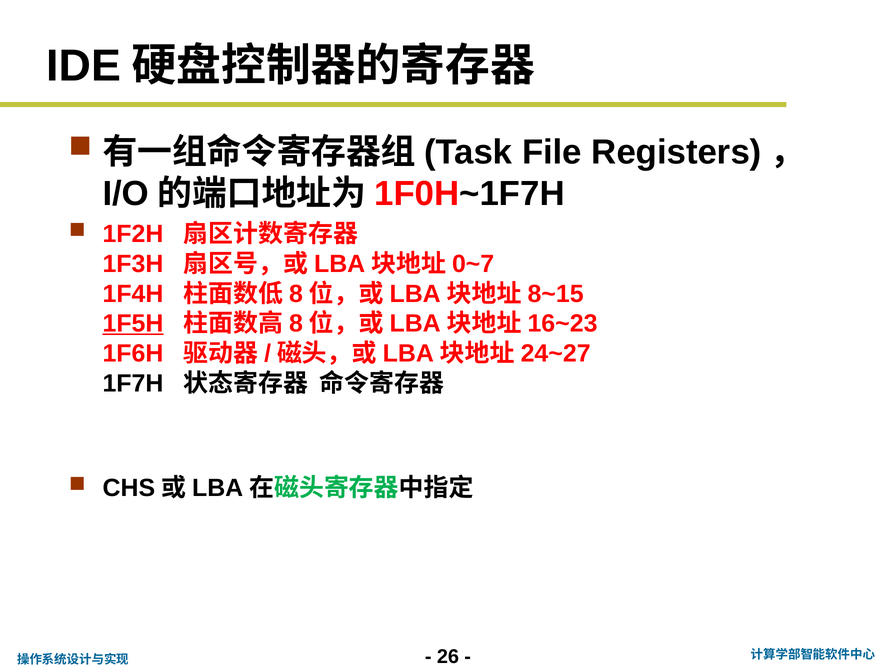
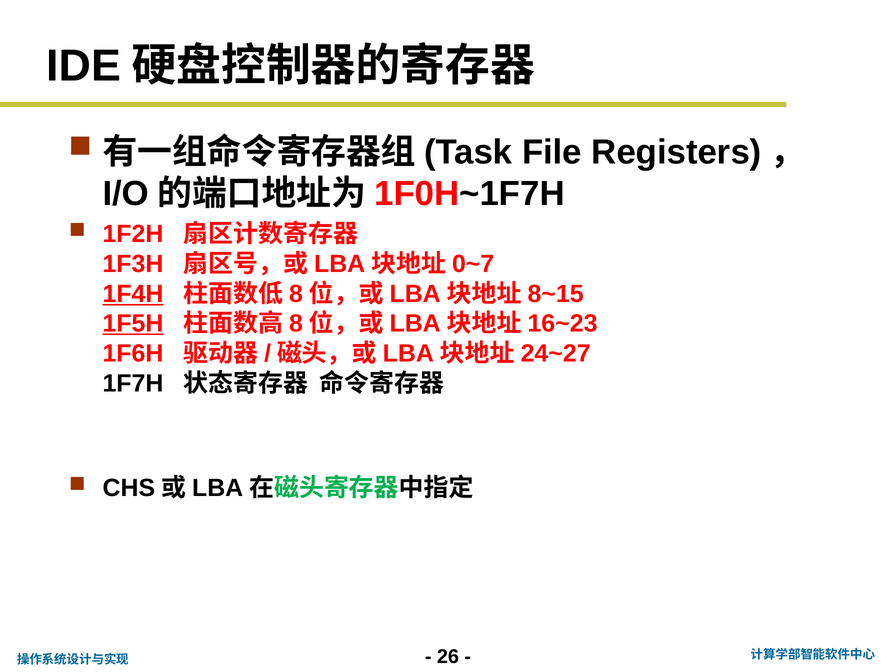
1F4H underline: none -> present (133, 294)
